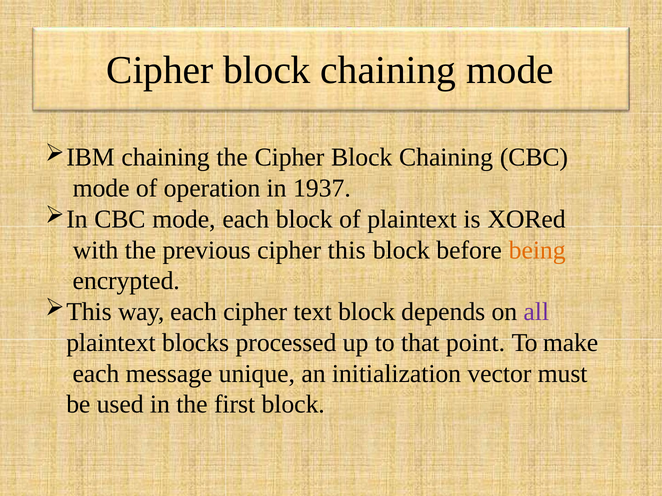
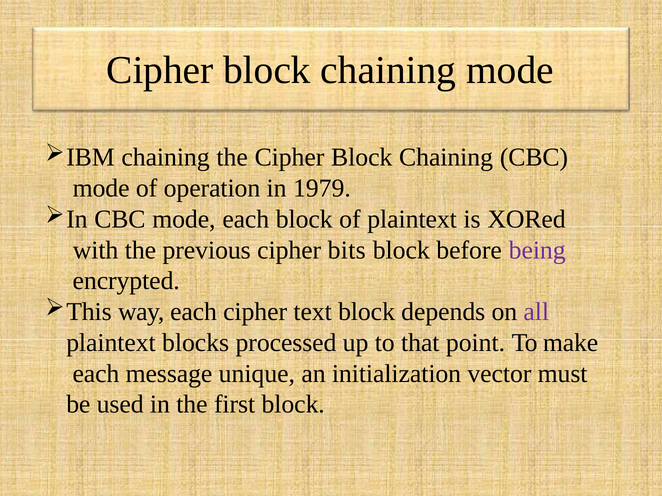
1937: 1937 -> 1979 (322, 188)
this: this -> bits (347, 250)
being colour: orange -> purple (537, 250)
